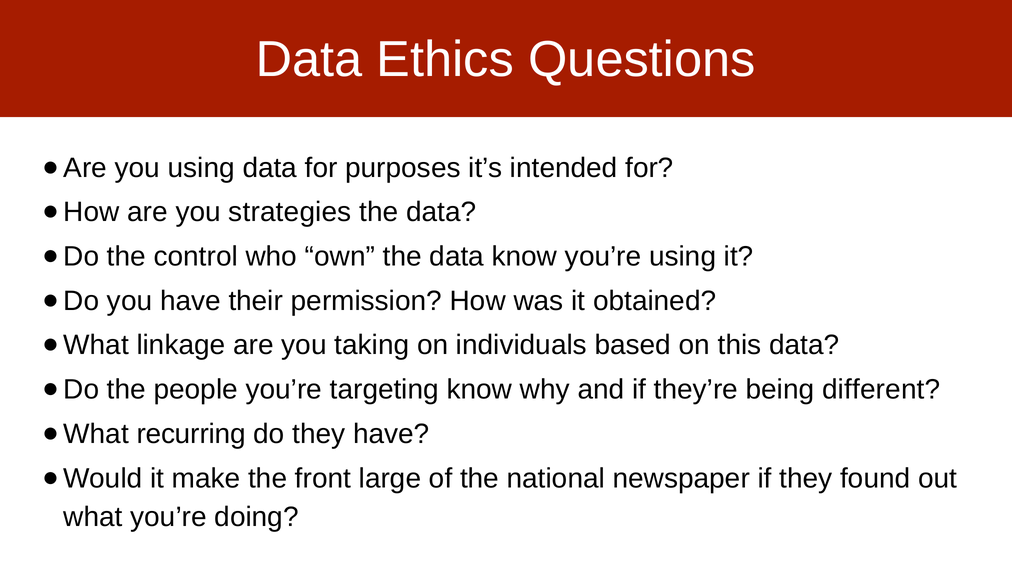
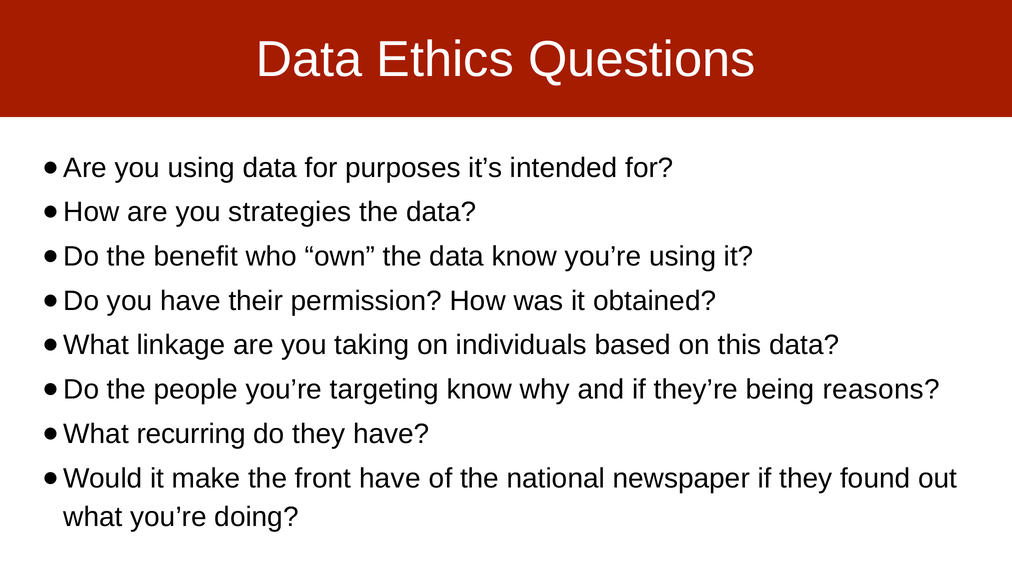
control: control -> benefit (196, 257)
different: different -> reasons (881, 390)
front large: large -> have (390, 479)
